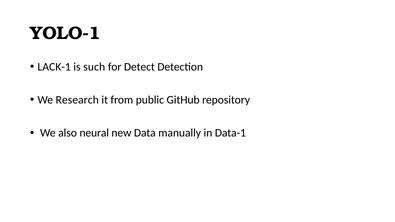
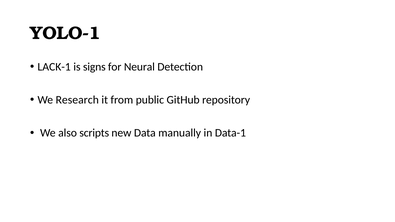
such: such -> signs (94, 67)
Detect: Detect -> Neural (139, 67)
neural: neural -> scripts (94, 133)
